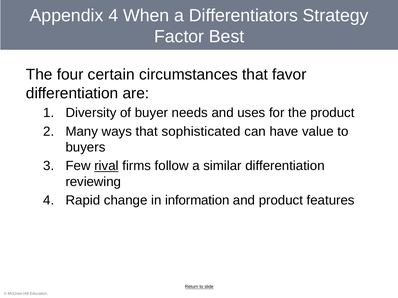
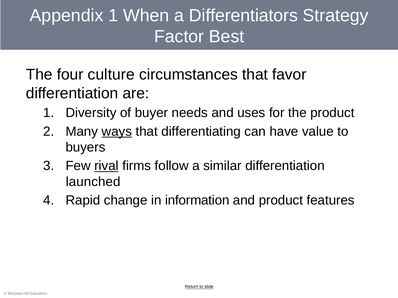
Appendix 4: 4 -> 1 (113, 15)
certain: certain -> culture (111, 75)
ways underline: none -> present (117, 132)
sophisticated: sophisticated -> differentiating (201, 132)
reviewing: reviewing -> launched (93, 182)
